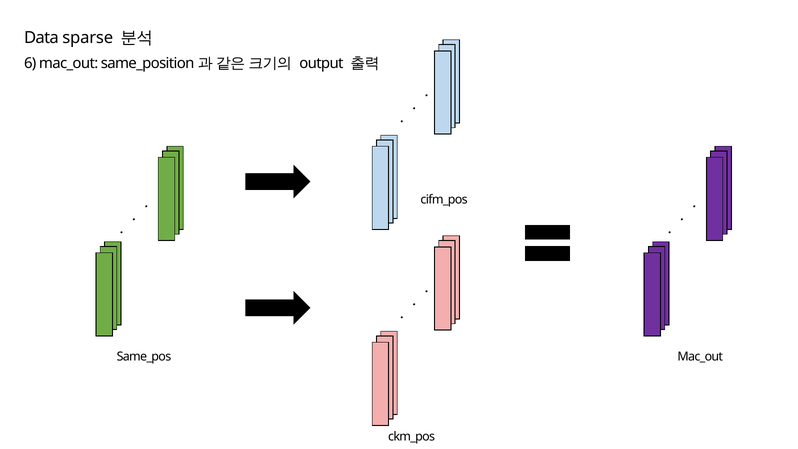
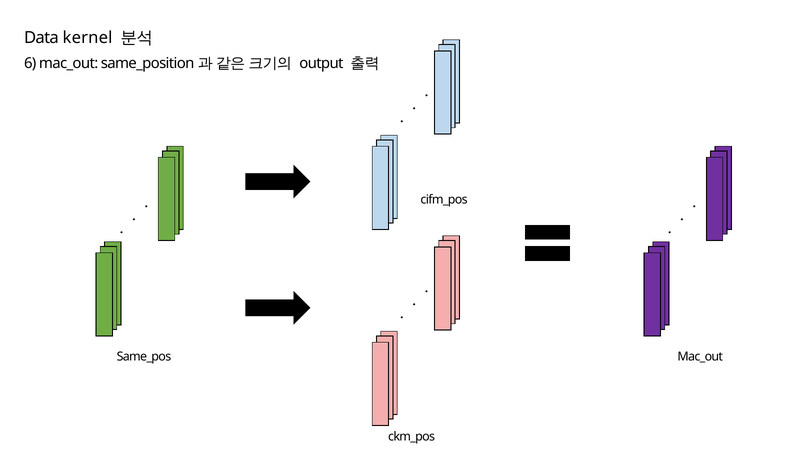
sparse: sparse -> kernel (88, 38)
